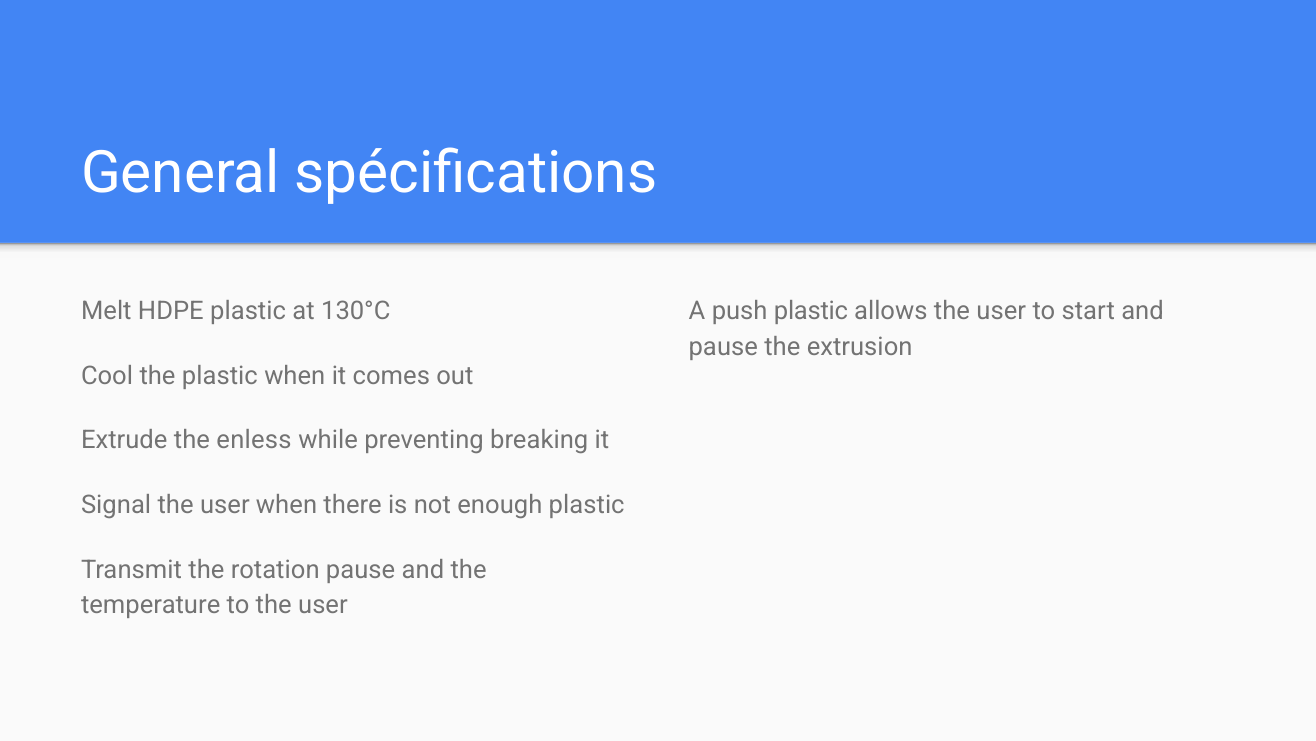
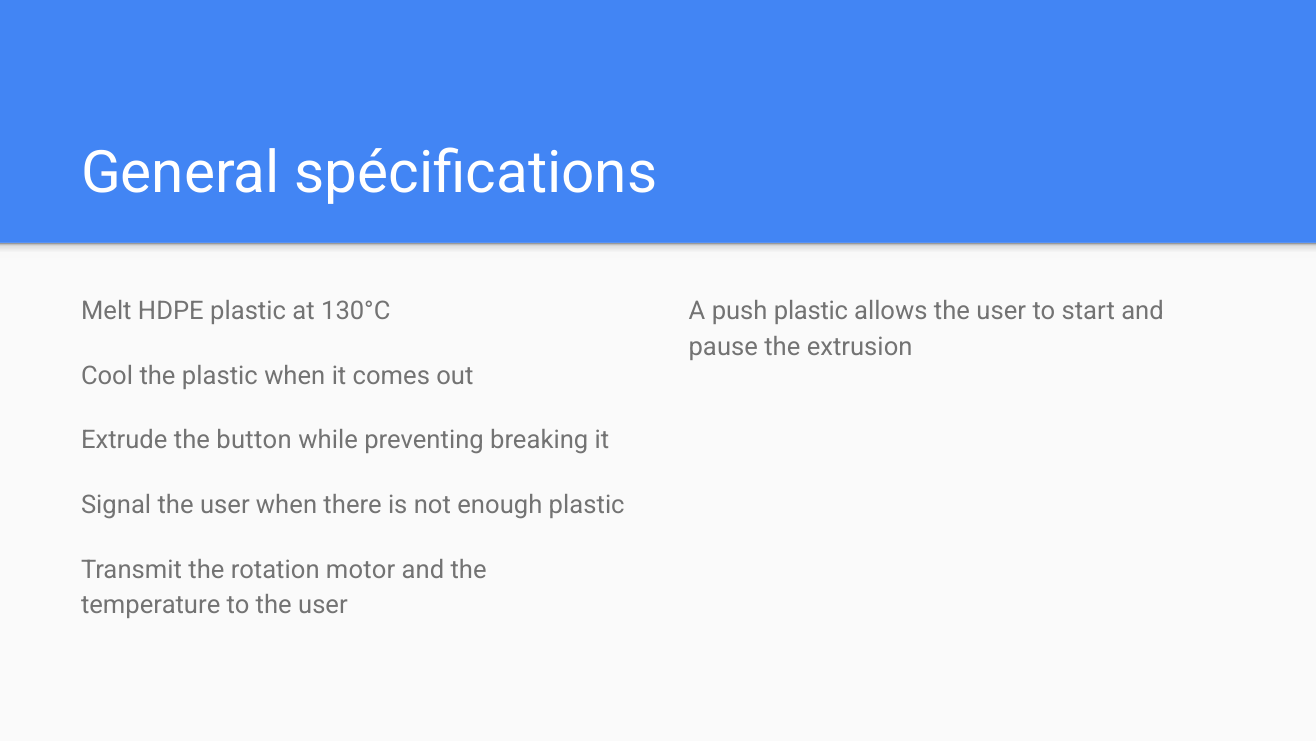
enless: enless -> button (254, 440)
rotation pause: pause -> motor (361, 569)
